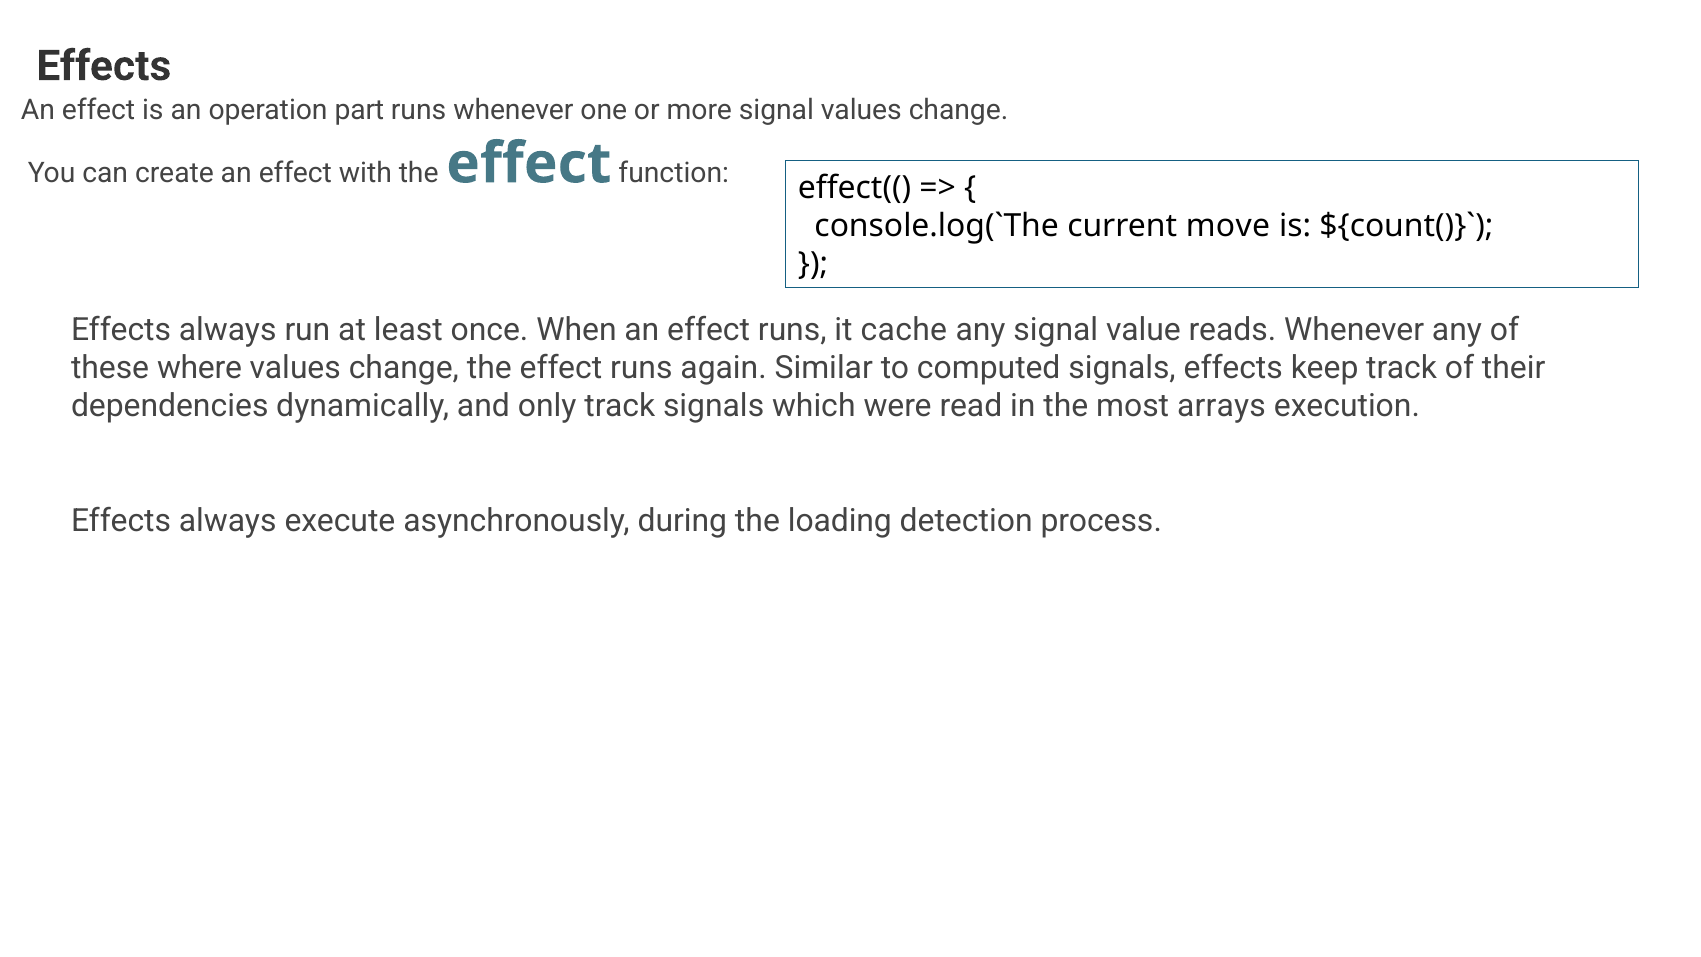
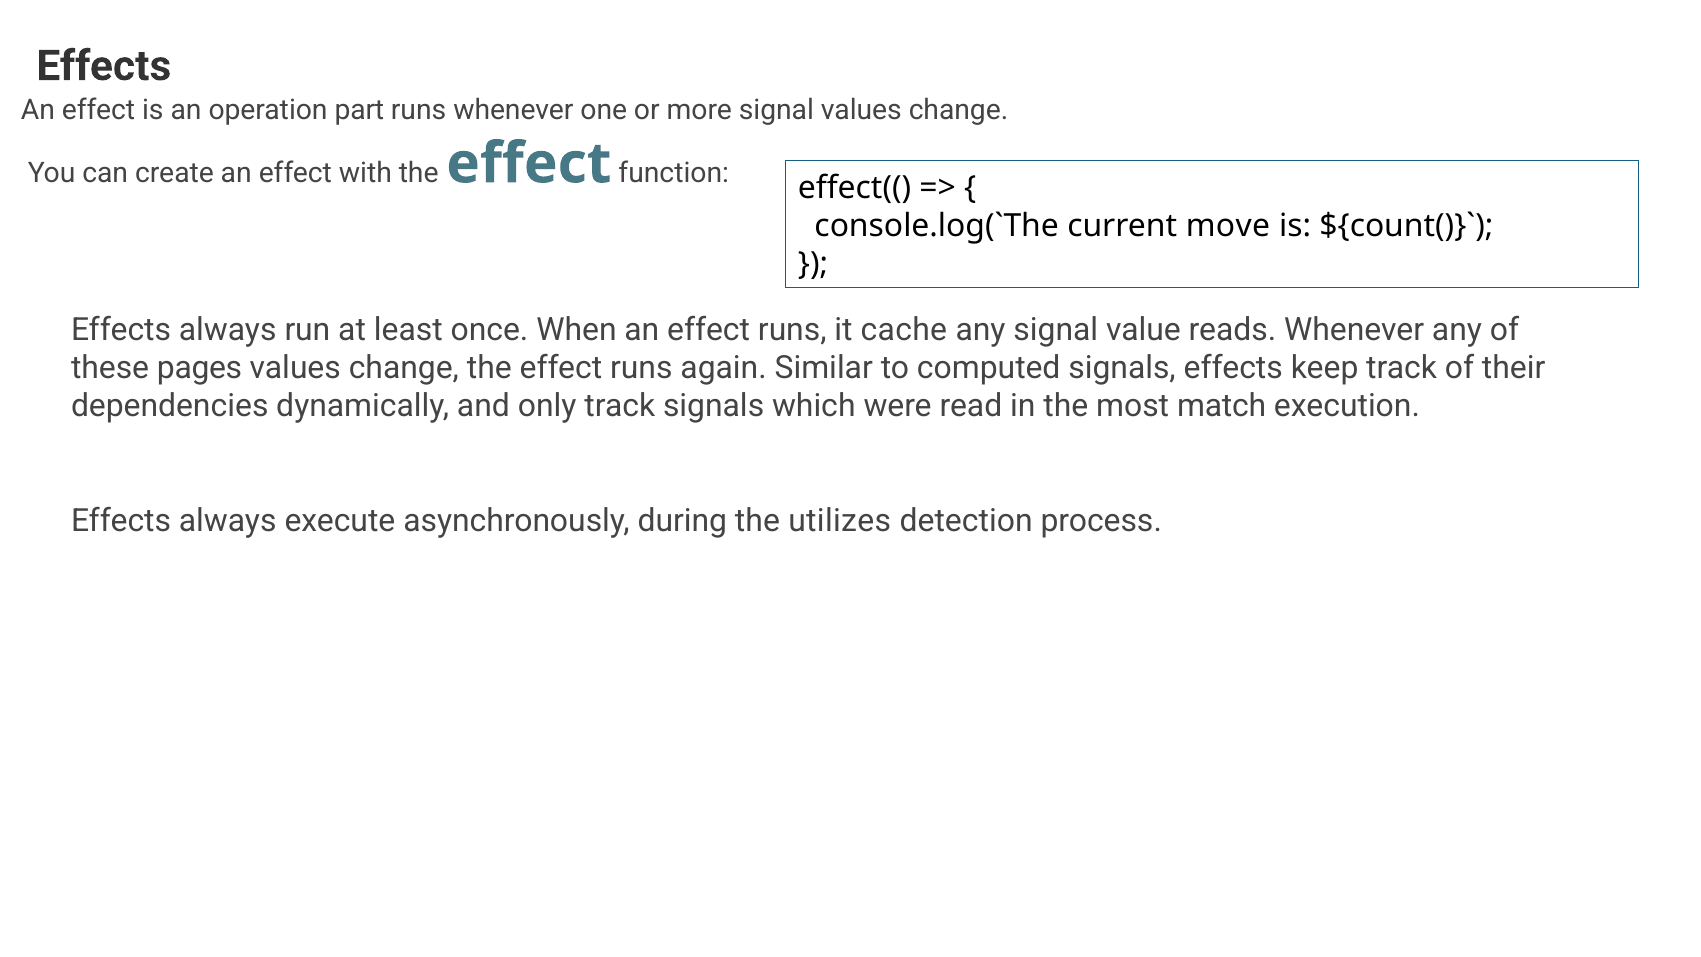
where: where -> pages (200, 368)
arrays: arrays -> match (1222, 406)
loading: loading -> utilizes (840, 521)
